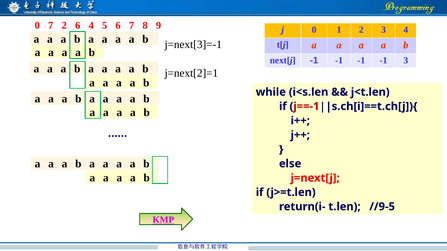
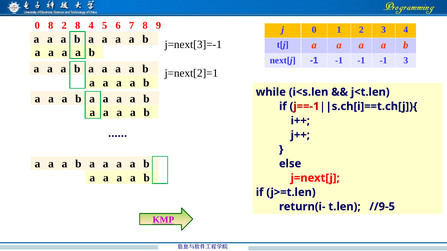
0 7: 7 -> 8 (51, 26)
2 6: 6 -> 8 (78, 26)
